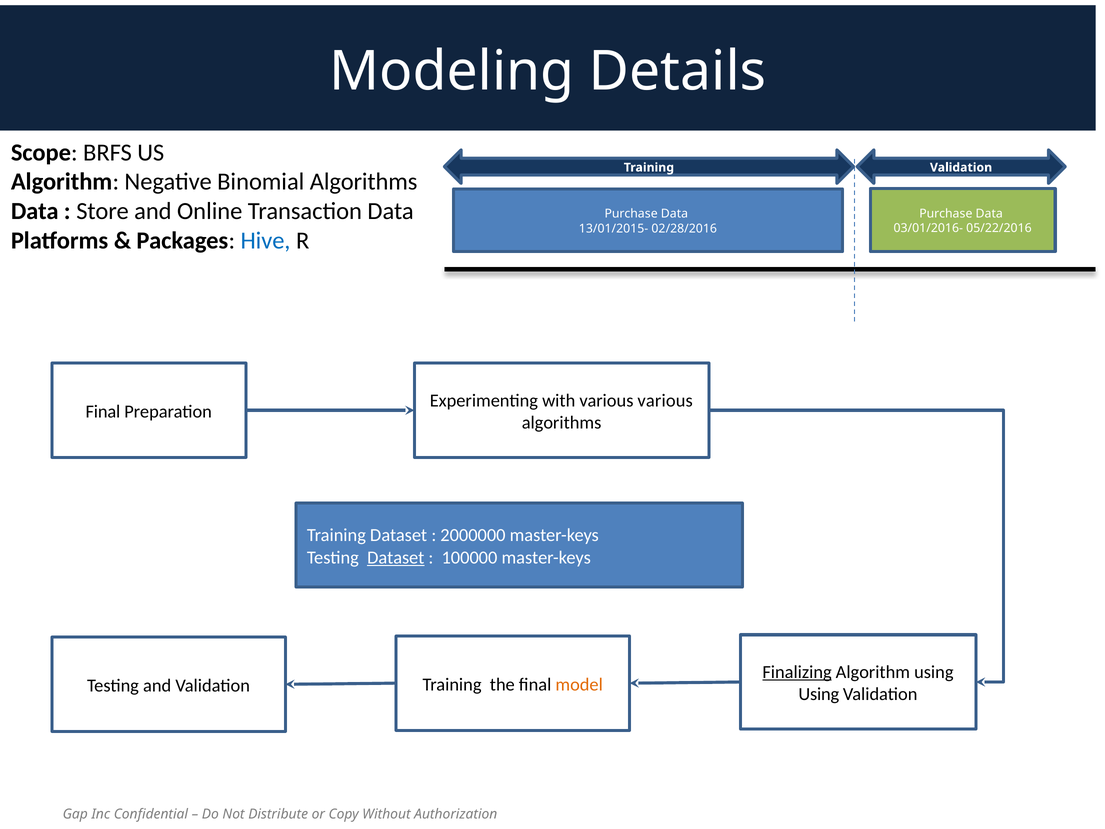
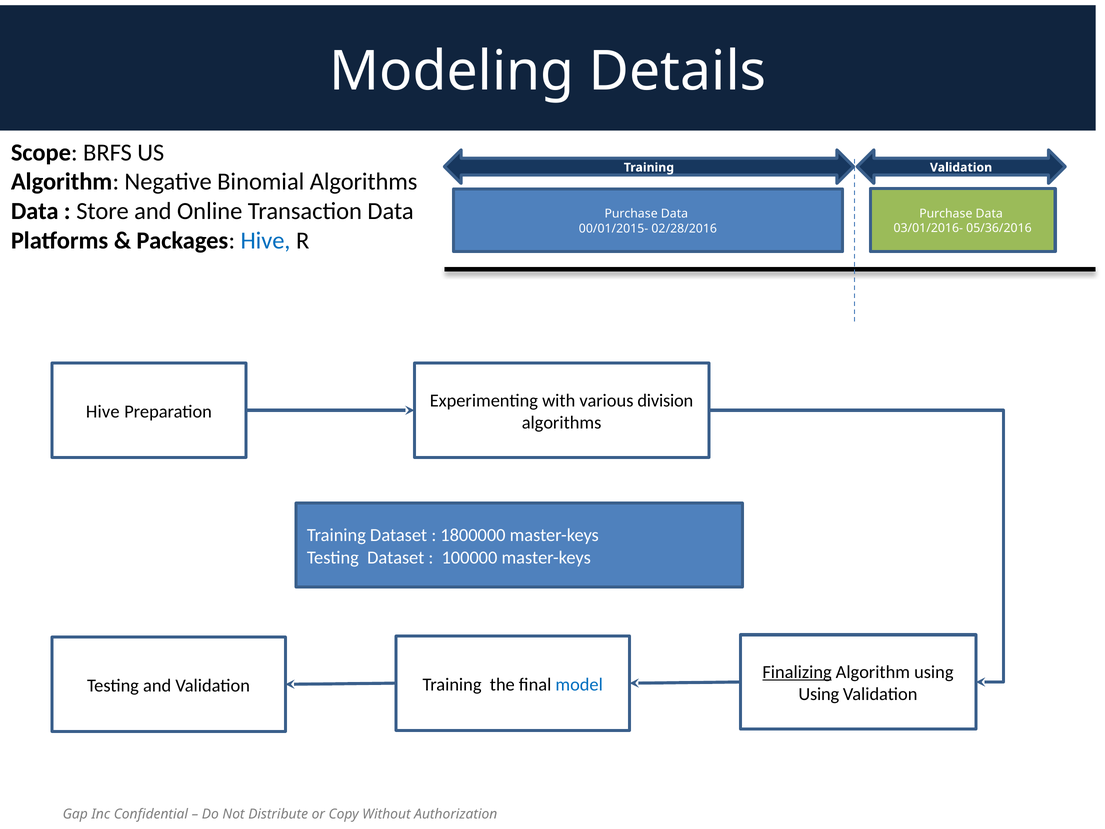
05/22/2016: 05/22/2016 -> 05/36/2016 (999, 228)
13/01/2015-: 13/01/2015- -> 00/01/2015- (614, 228)
various various: various -> division (665, 400)
Final: Final -> Hive (103, 411)
2000000: 2000000 -> 1800000 (473, 535)
Dataset underline: present -> none (396, 557)
model colour: orange -> blue (579, 684)
